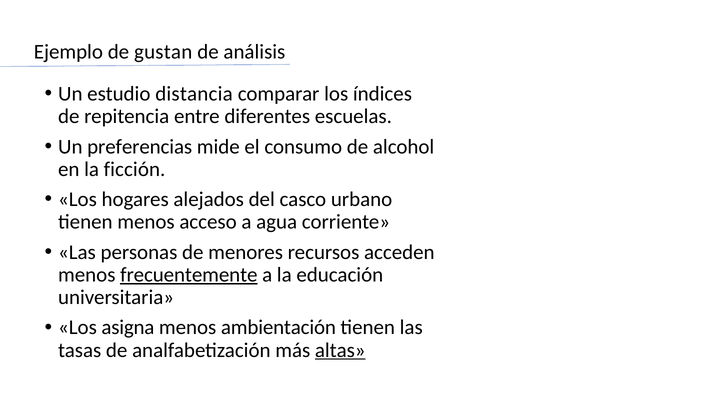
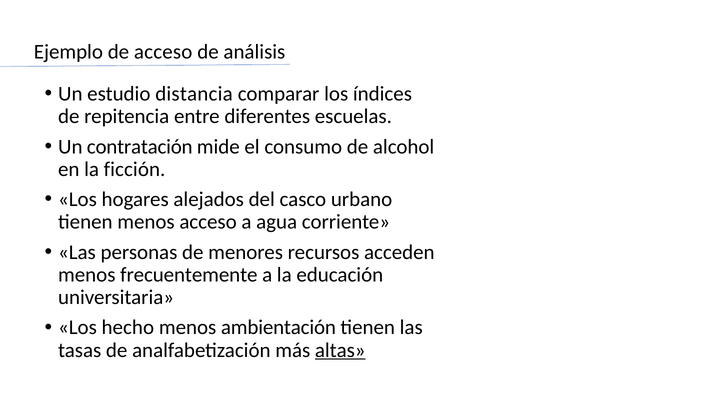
de gustan: gustan -> acceso (163, 52)
preferencias: preferencias -> contratación (140, 147)
frecuentemente underline: present -> none (189, 275)
asigna: asigna -> hecho (128, 328)
